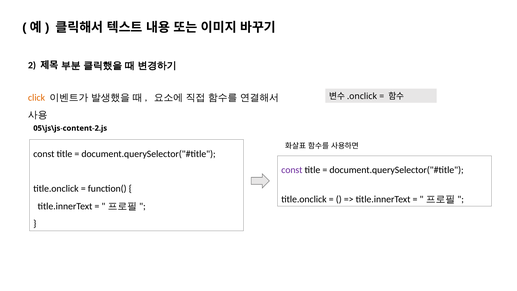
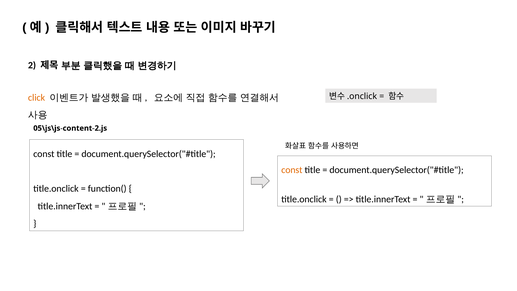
const colour: purple -> orange (292, 170)
